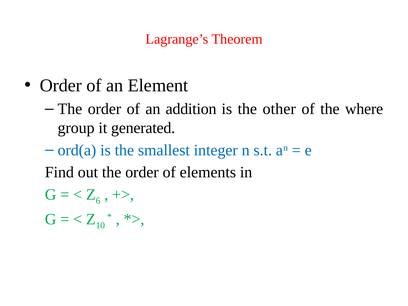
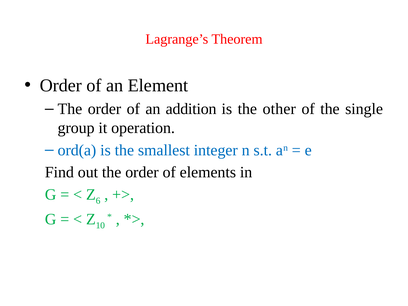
where: where -> single (364, 109)
generated: generated -> operation (143, 128)
